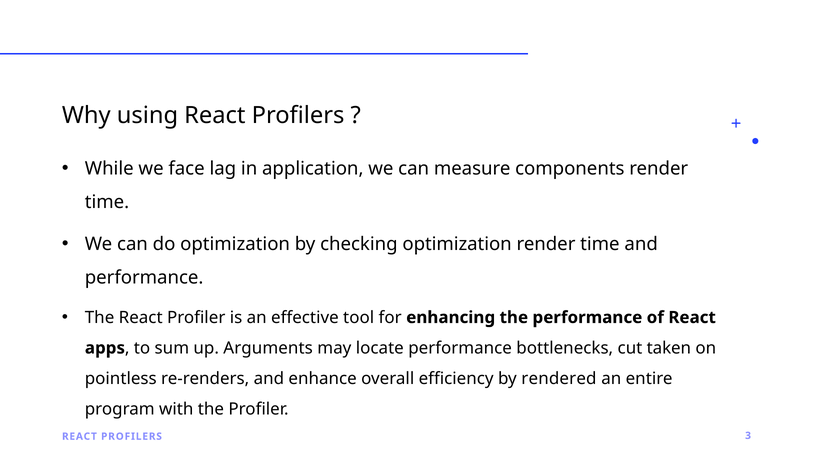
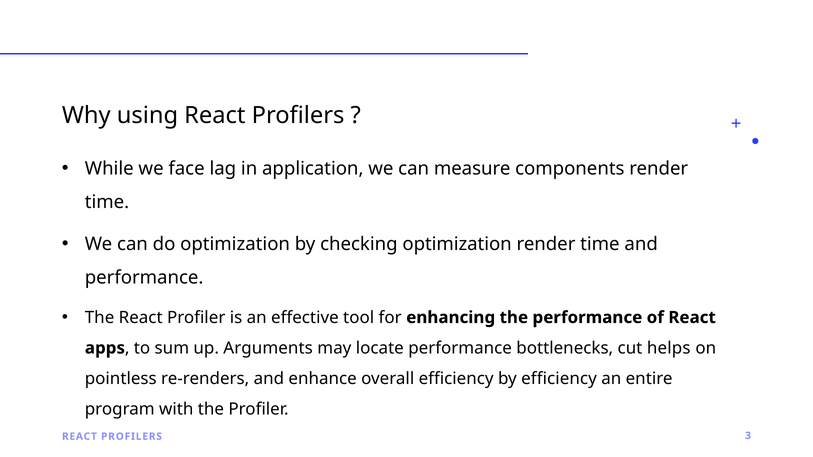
taken: taken -> helps (669, 348)
by rendered: rendered -> efficiency (559, 379)
